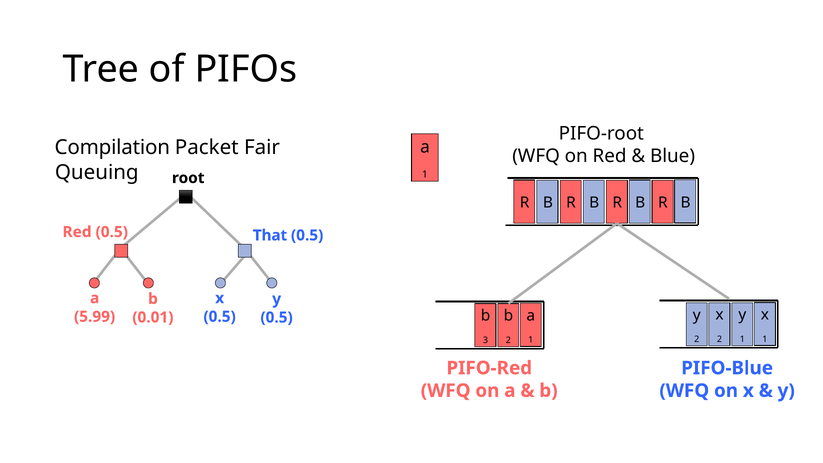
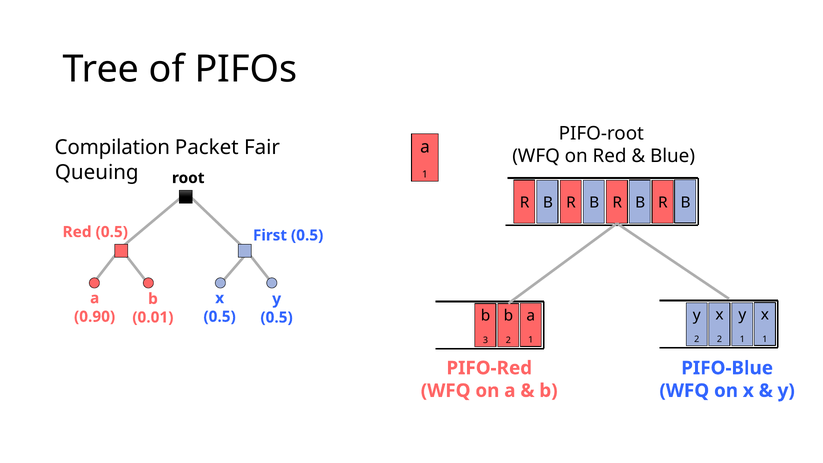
That: That -> First (270, 235)
5.99: 5.99 -> 0.90 (95, 317)
